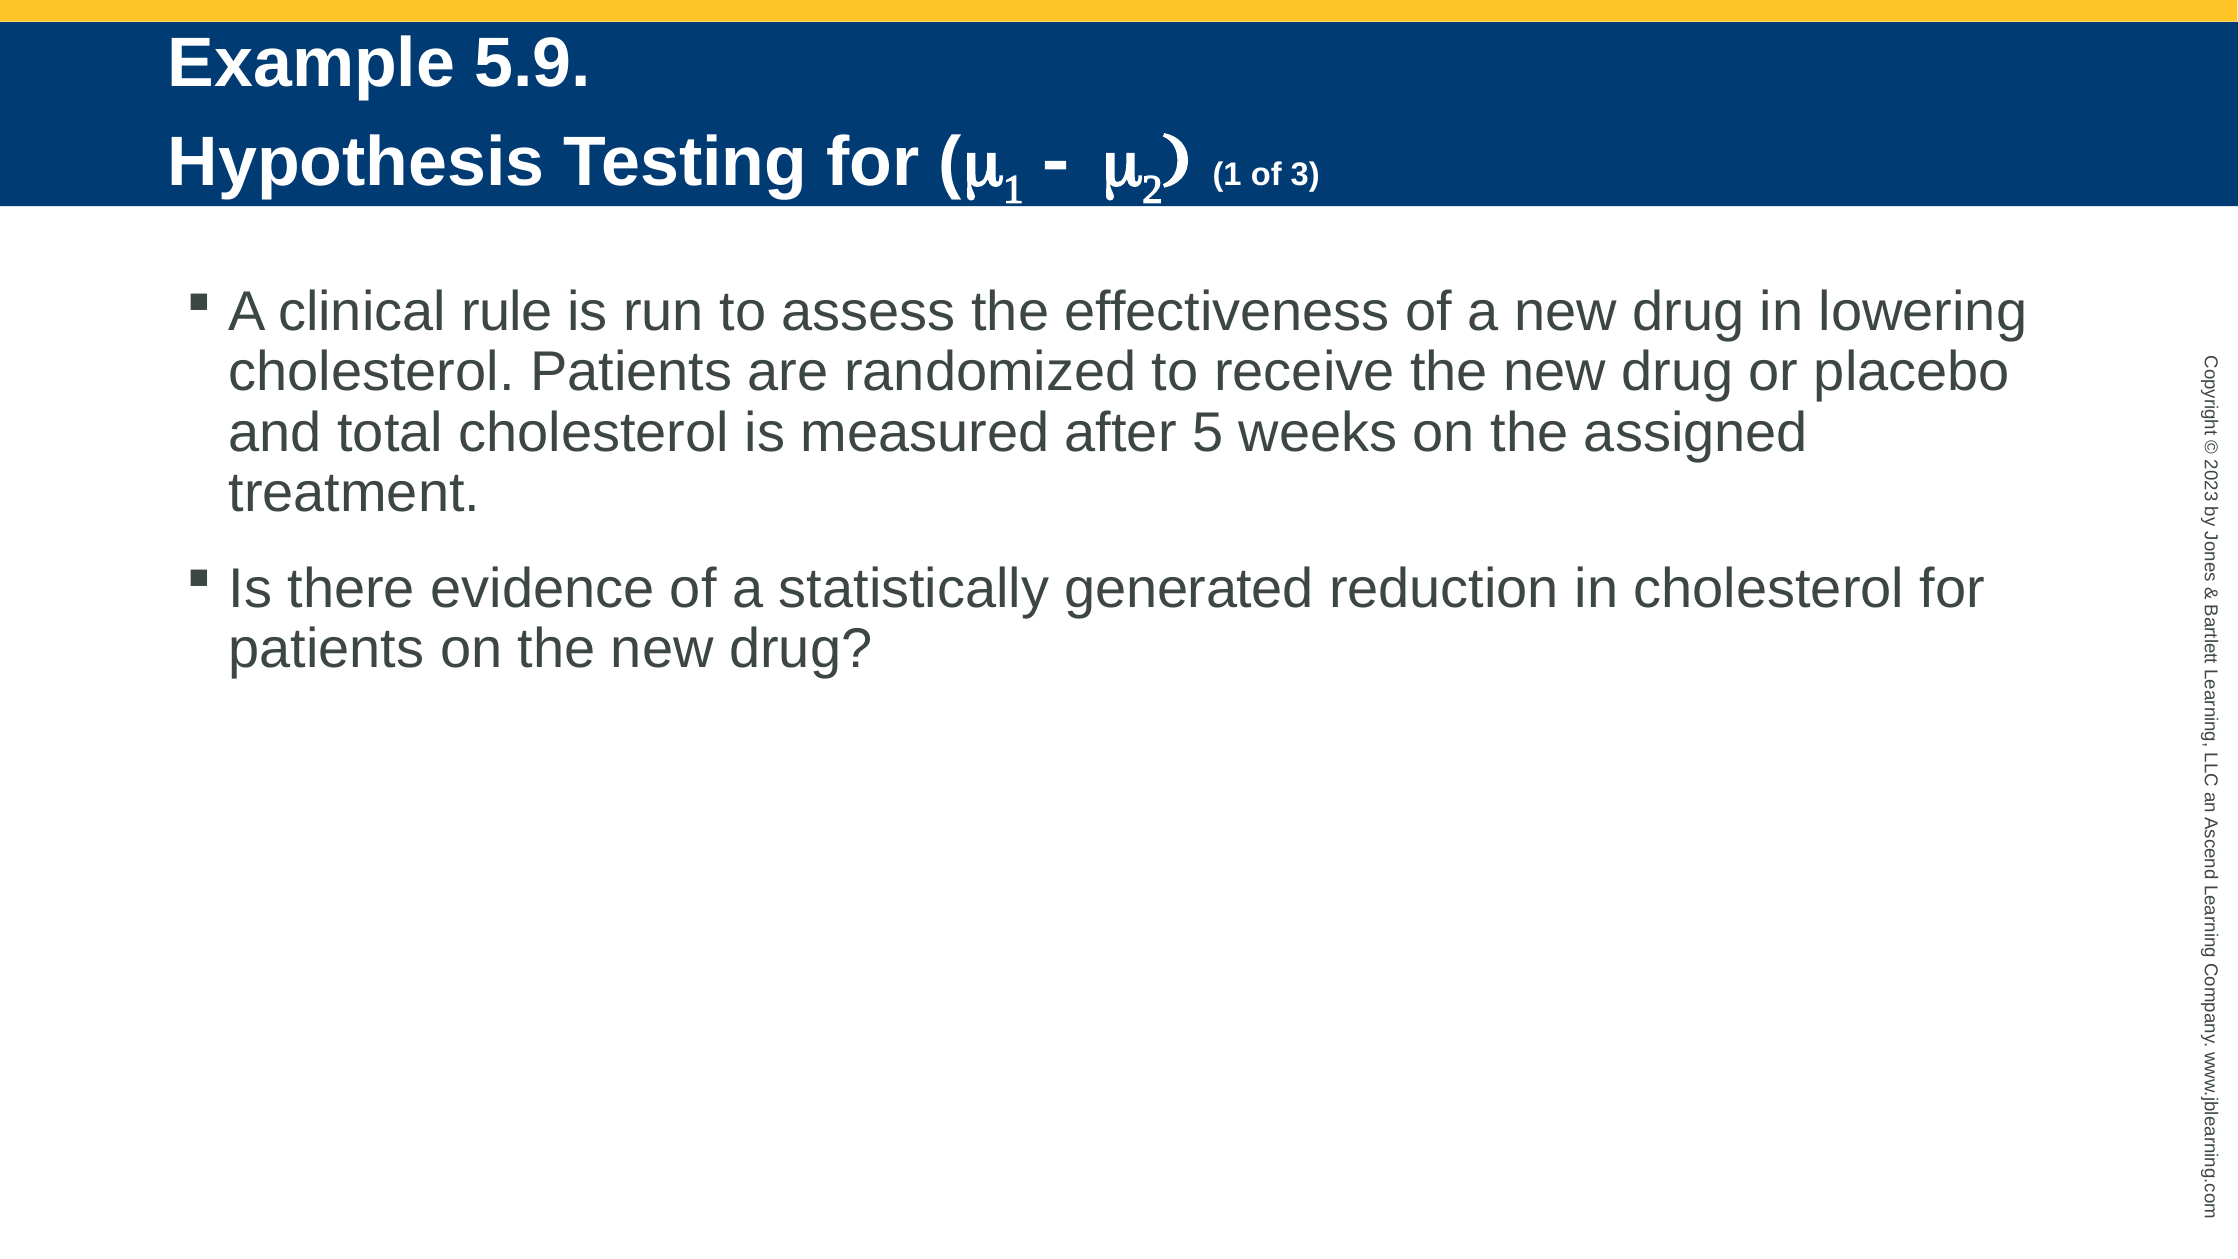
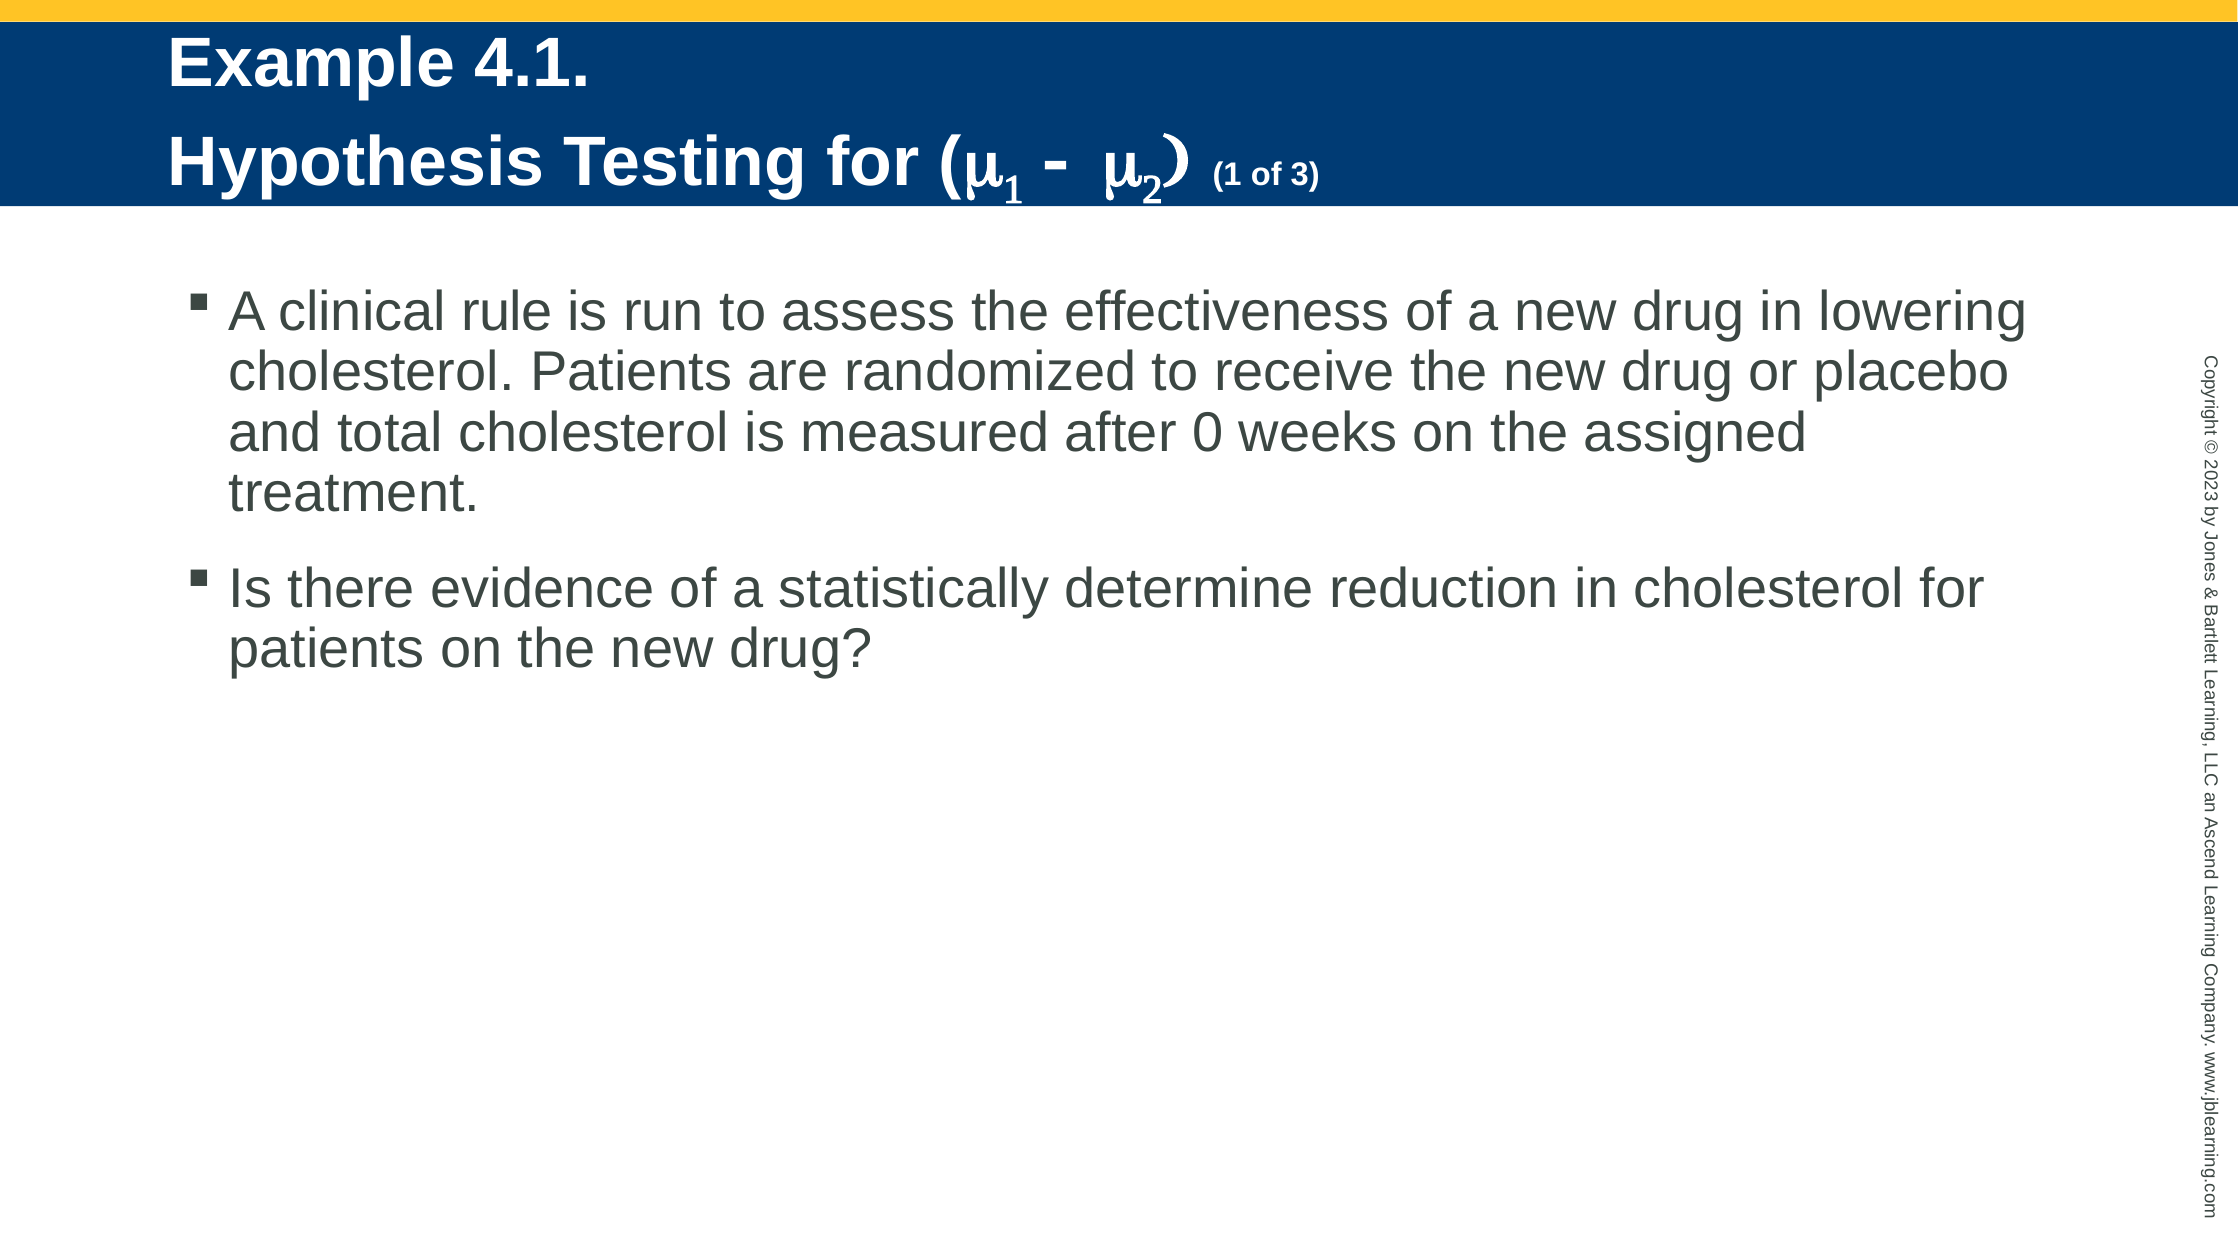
5.9: 5.9 -> 4.1 (533, 63)
after 5: 5 -> 0 (1208, 433)
generated: generated -> determine (1189, 588)
